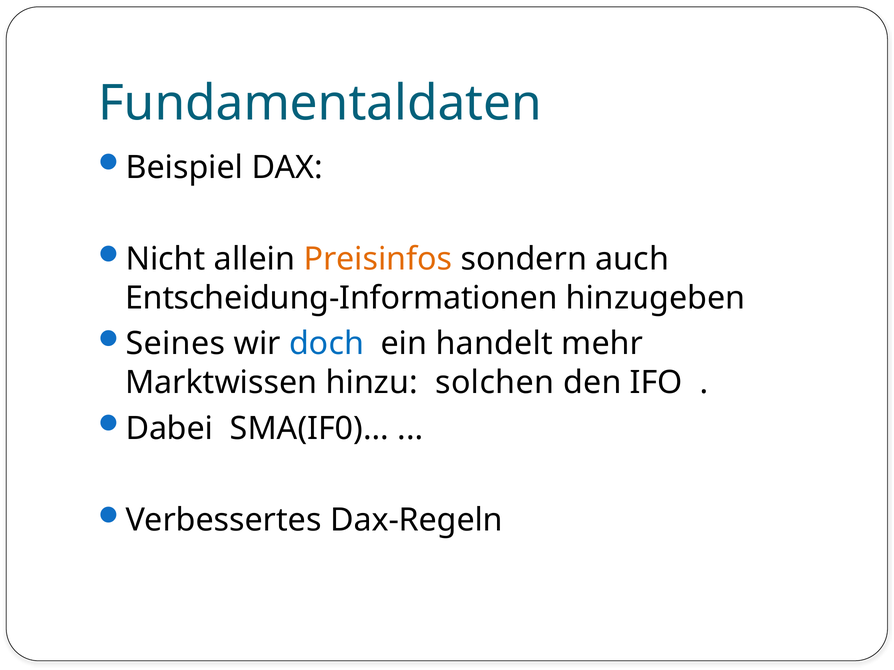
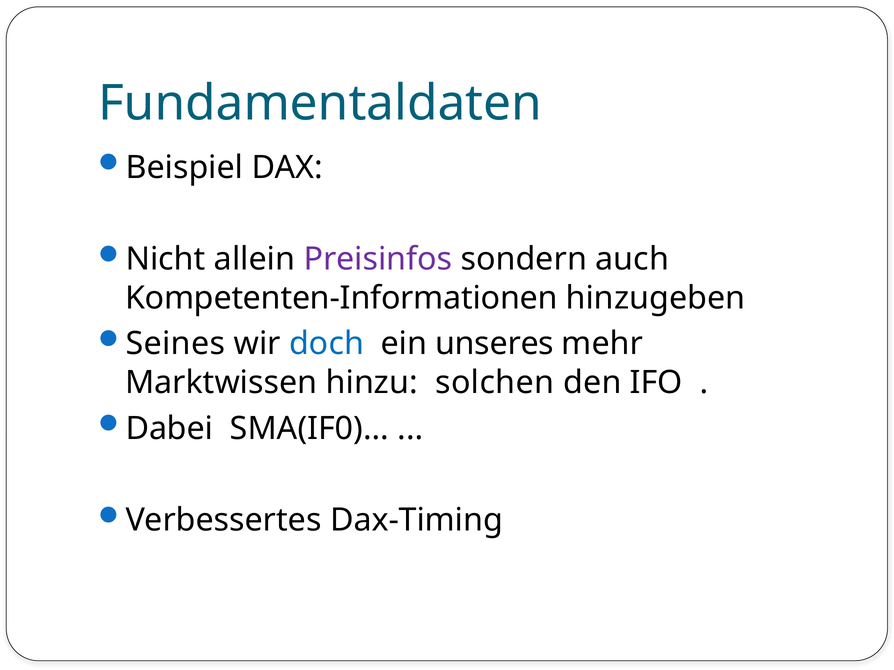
Preisinfos colour: orange -> purple (378, 259)
Entscheidung-Informationen: Entscheidung-Informationen -> Kompetenten-Informationen (341, 298)
handelt: handelt -> unseres (495, 344)
Dax-Regeln: Dax-Regeln -> Dax-Timing (417, 521)
